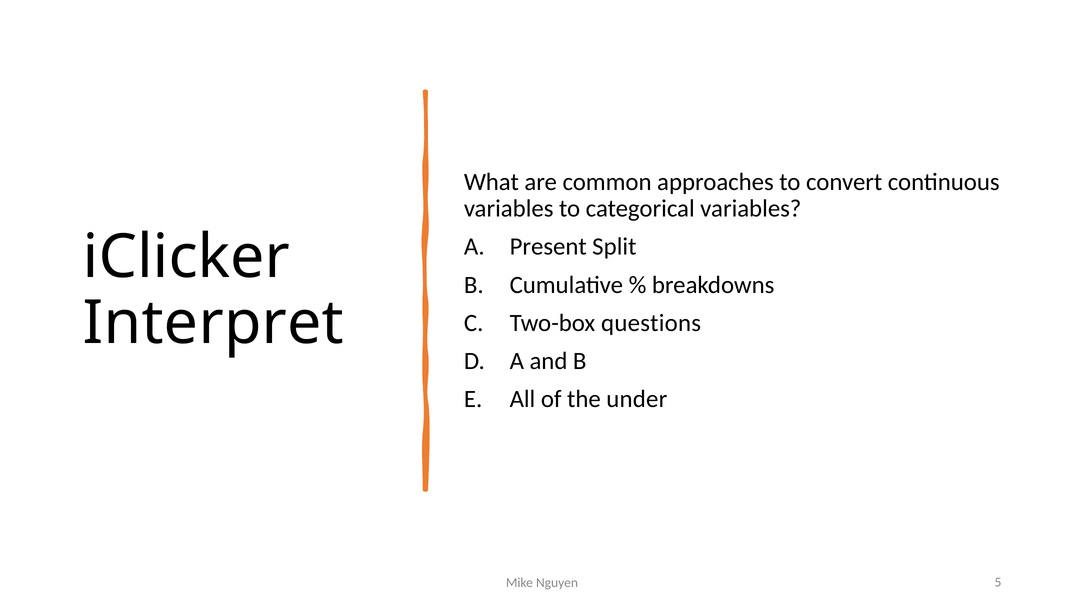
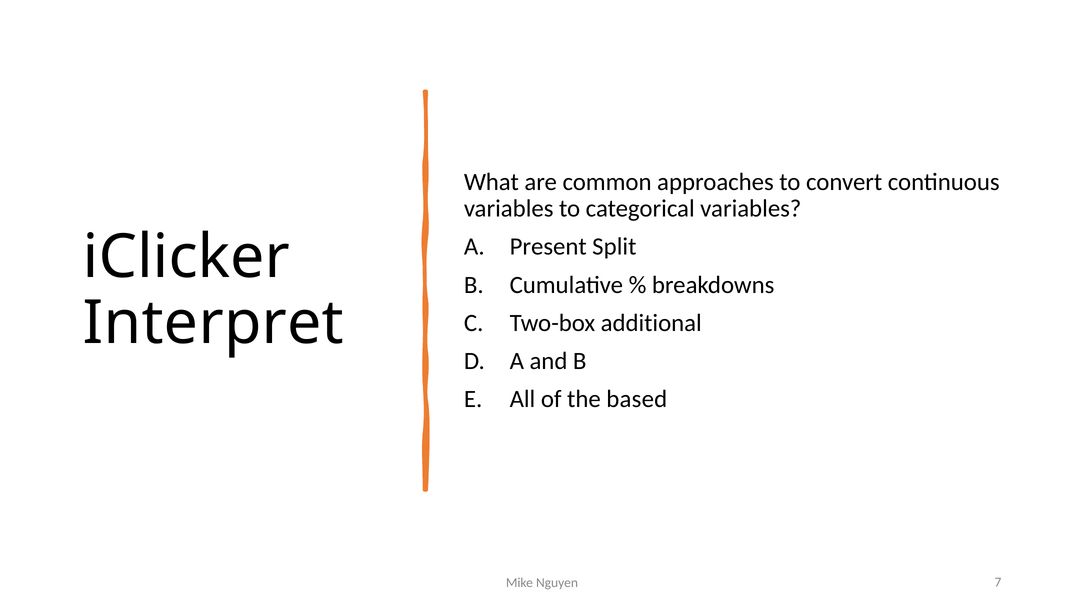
questions: questions -> additional (651, 323)
under: under -> based (637, 399)
5: 5 -> 7 (998, 582)
